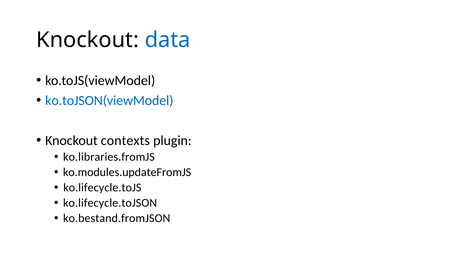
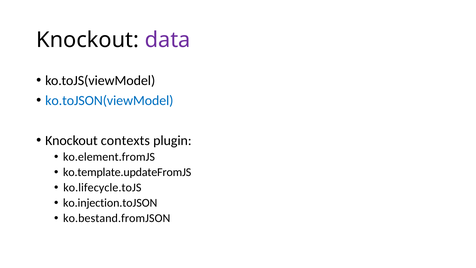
data colour: blue -> purple (168, 40)
ko.libraries.fromJS: ko.libraries.fromJS -> ko.element.fromJS (109, 157)
ko.modules.updateFromJS: ko.modules.updateFromJS -> ko.template.updateFromJS (127, 172)
ko.lifecycle.toJSON: ko.lifecycle.toJSON -> ko.injection.toJSON (110, 203)
